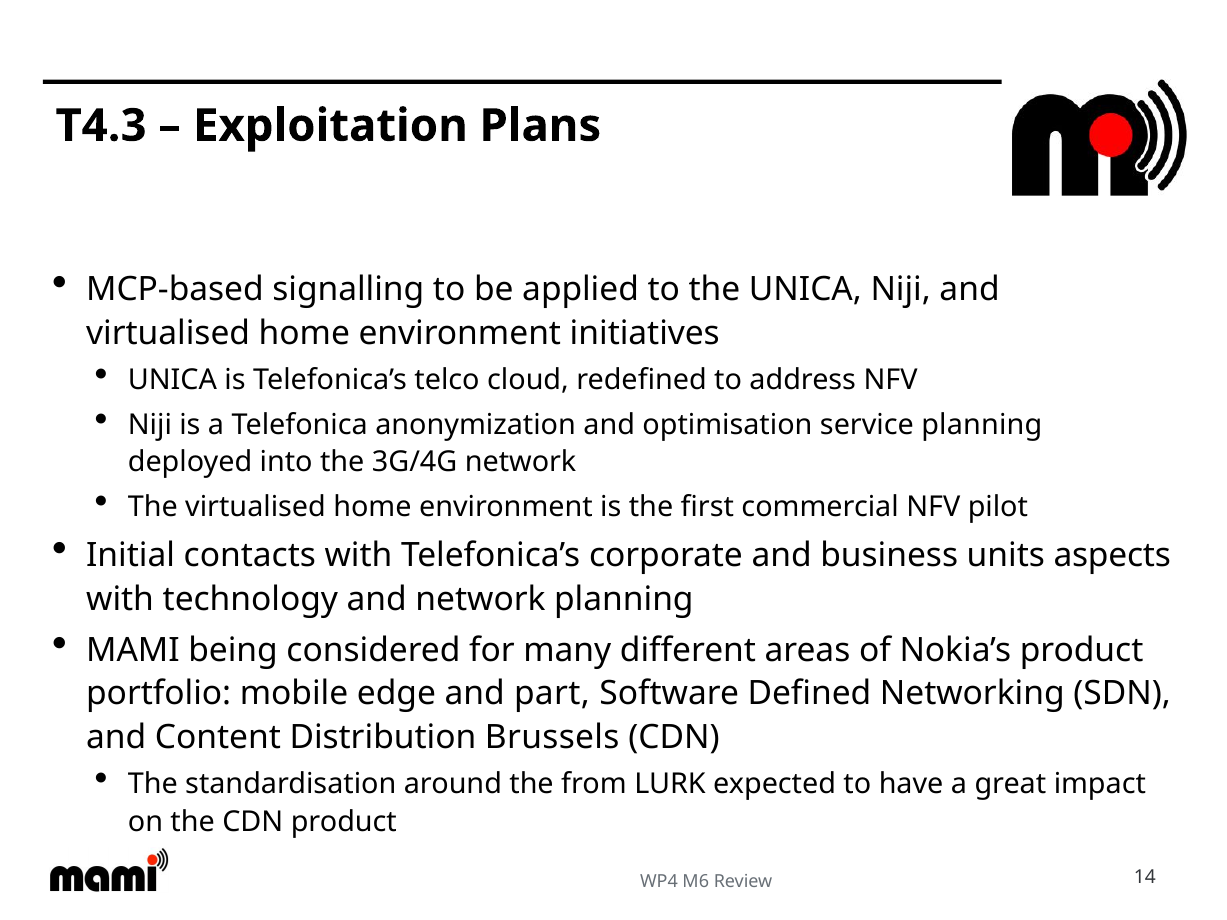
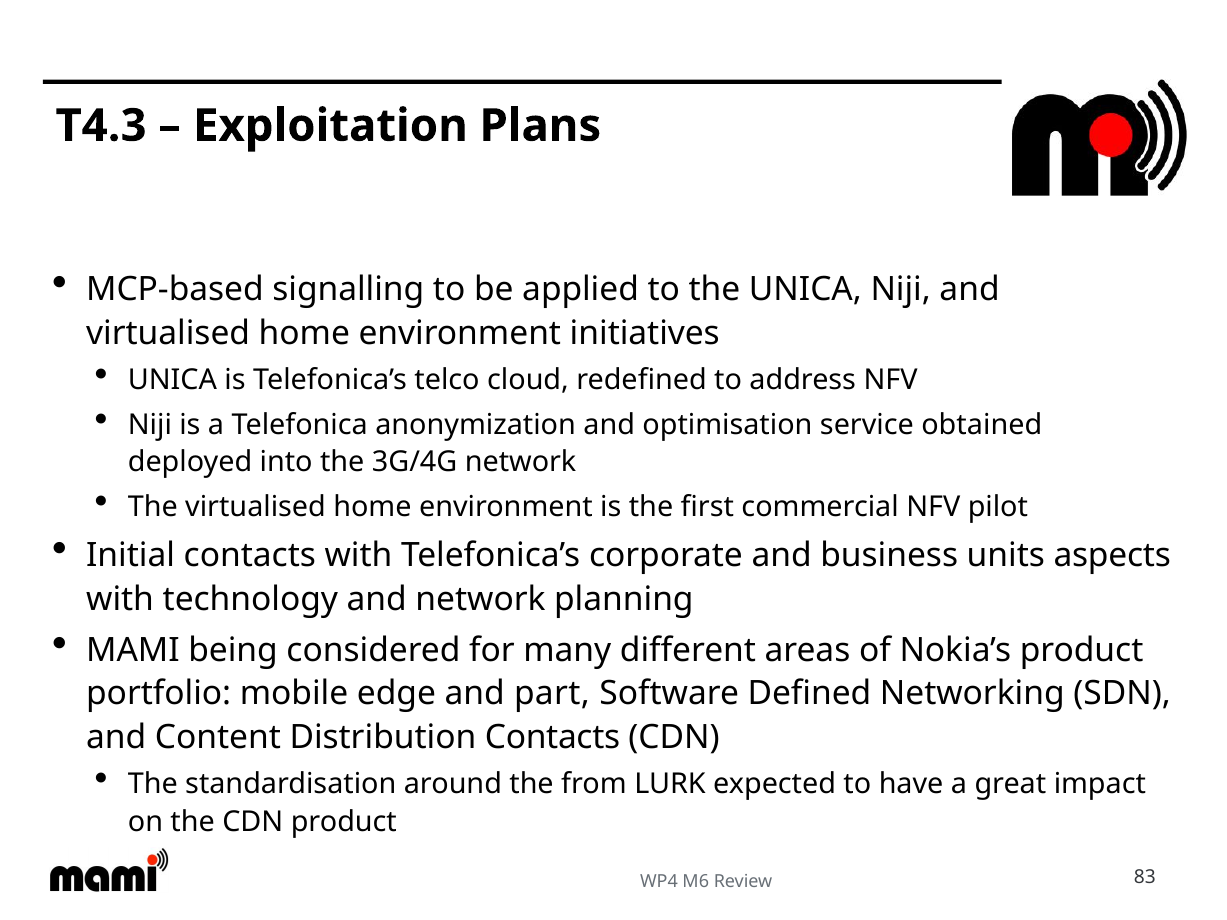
service planning: planning -> obtained (982, 425)
Distribution Brussels: Brussels -> Contacts (553, 737)
14: 14 -> 83 (1145, 878)
